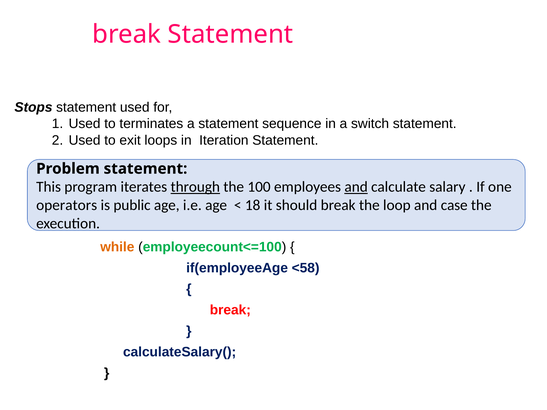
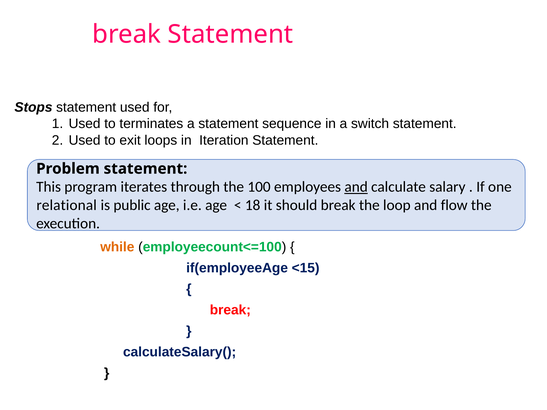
through underline: present -> none (195, 187)
operators: operators -> relational (67, 205)
case: case -> flow (454, 205)
<58: <58 -> <15 (306, 268)
